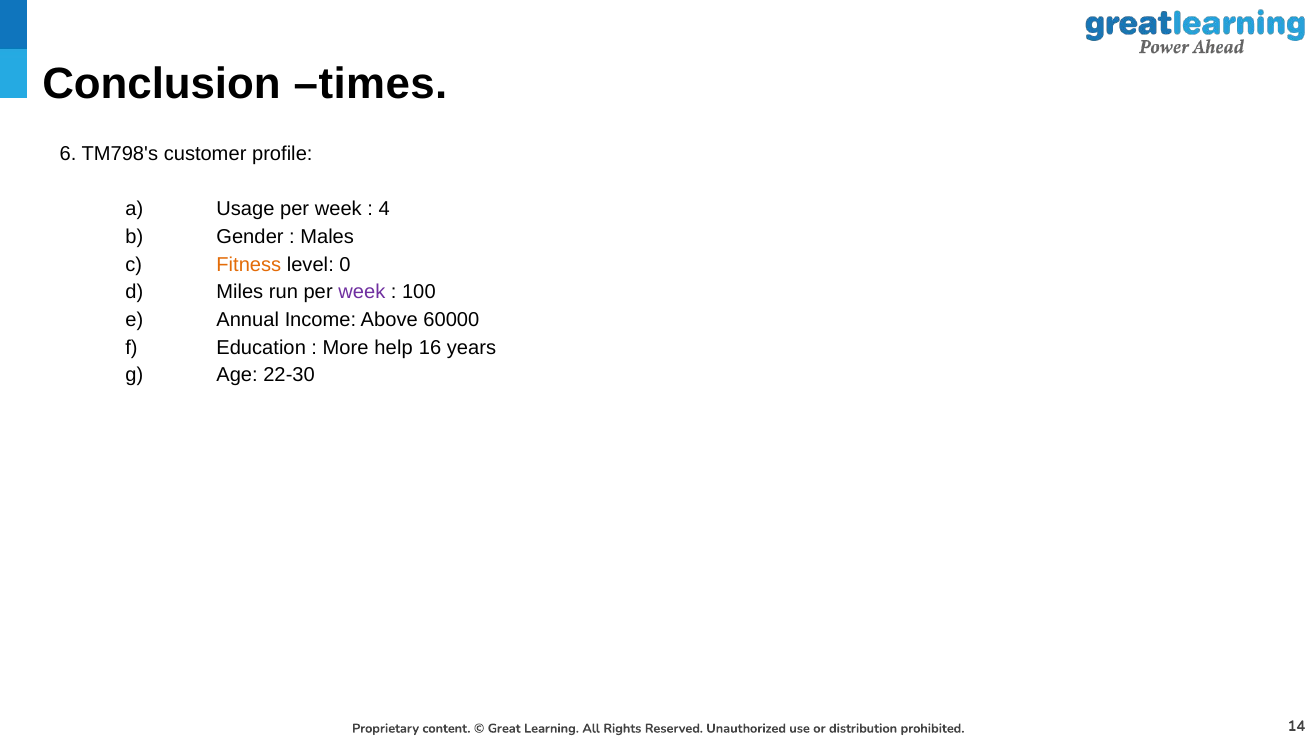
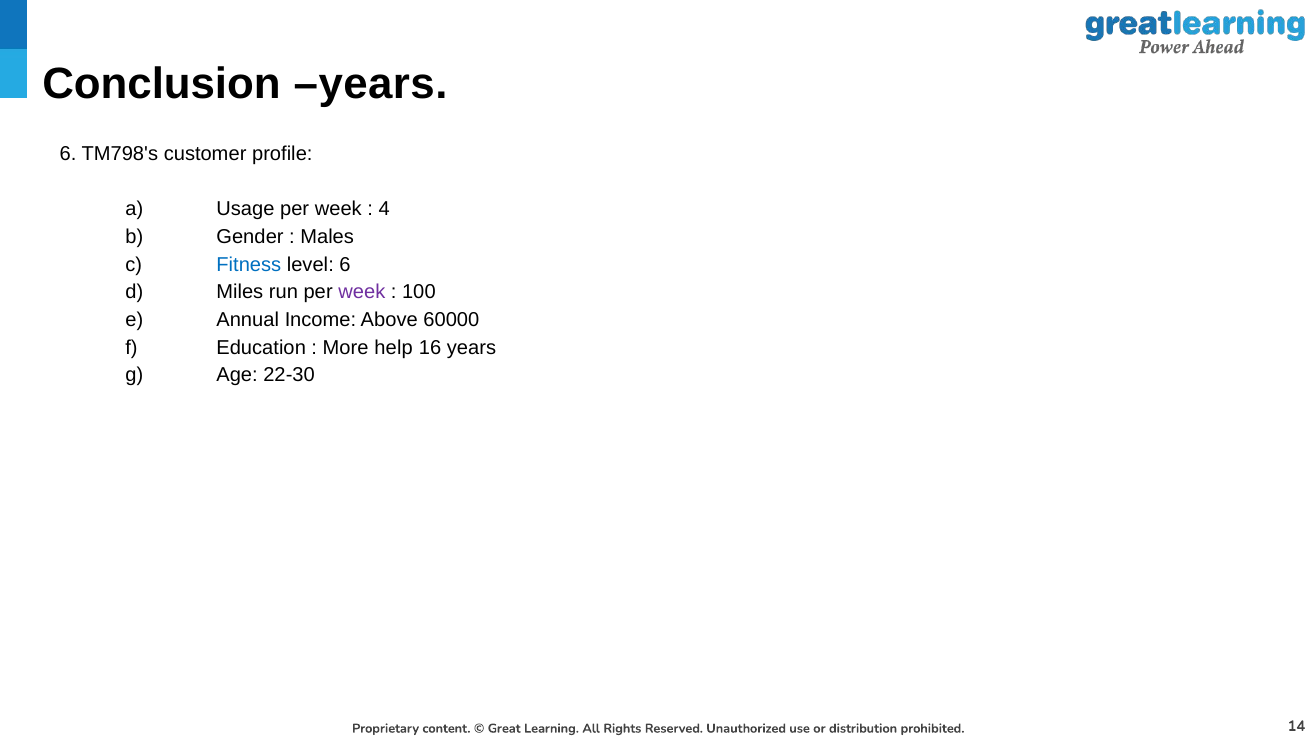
Conclusion times: times -> years (371, 84)
Fitness colour: orange -> blue (249, 265)
level 0: 0 -> 6 (345, 265)
